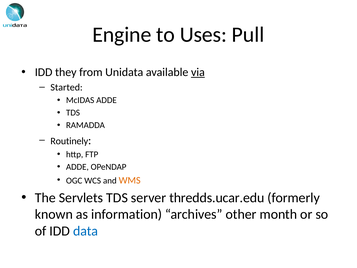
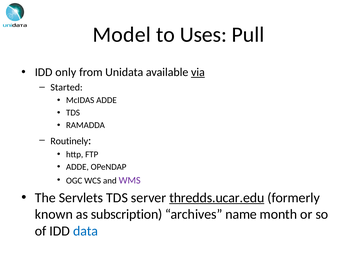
Engine: Engine -> Model (122, 35)
they: they -> only (66, 72)
WMS colour: orange -> purple (130, 180)
thredds.ucar.edu underline: none -> present (217, 198)
information: information -> subscription (127, 214)
other: other -> name (241, 214)
